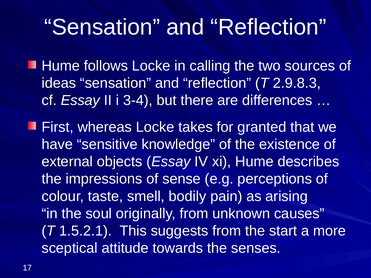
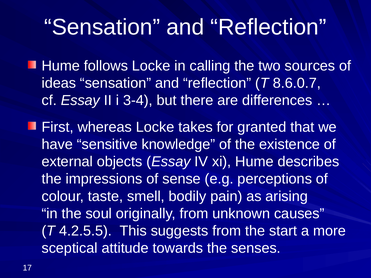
2.9.8.3: 2.9.8.3 -> 8.6.0.7 (297, 83)
1.5.2.1: 1.5.2.1 -> 4.2.5.5 (85, 231)
